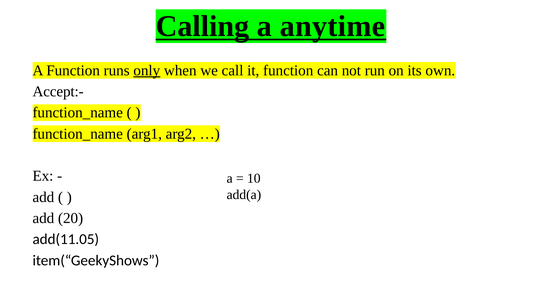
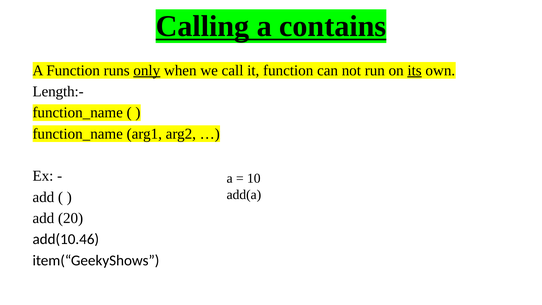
anytime: anytime -> contains (333, 26)
its underline: none -> present (415, 70)
Accept:-: Accept:- -> Length:- (58, 92)
add(11.05: add(11.05 -> add(10.46 (66, 239)
